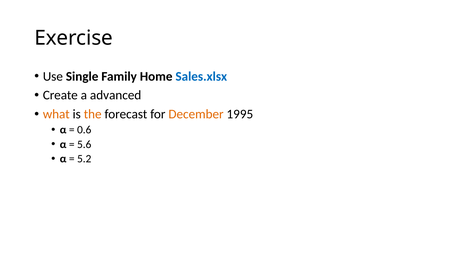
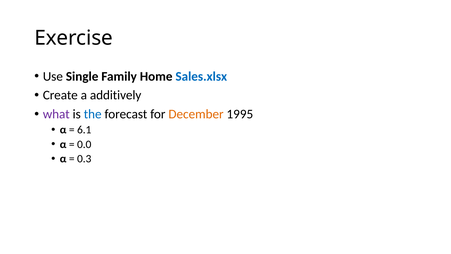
advanced: advanced -> additively (116, 95)
what colour: orange -> purple (56, 114)
the colour: orange -> blue (93, 114)
0.6: 0.6 -> 6.1 (84, 130)
5.6: 5.6 -> 0.0 (84, 144)
5.2: 5.2 -> 0.3 (84, 159)
